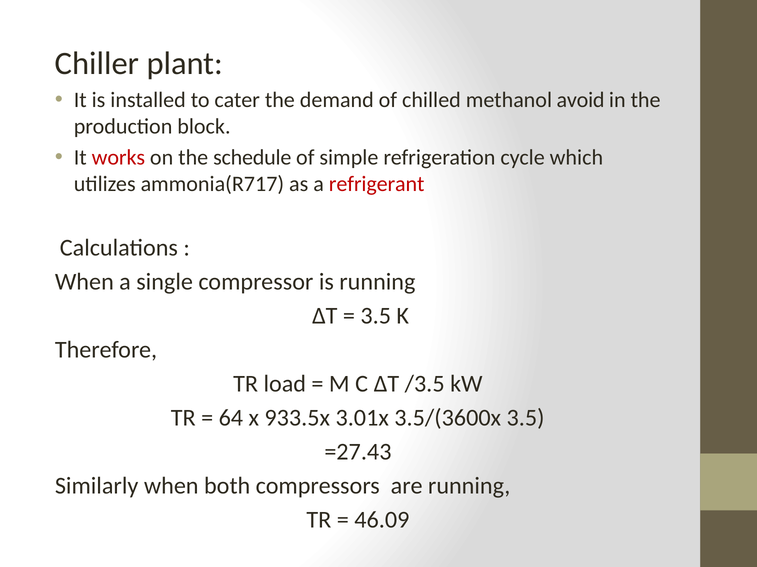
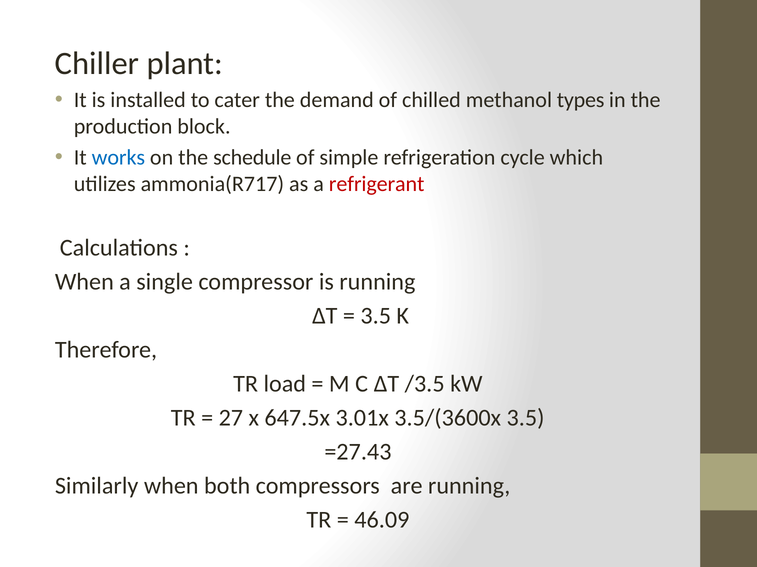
avoid: avoid -> types (581, 100)
works colour: red -> blue (118, 158)
64: 64 -> 27 (231, 419)
933.5x: 933.5x -> 647.5x (297, 419)
